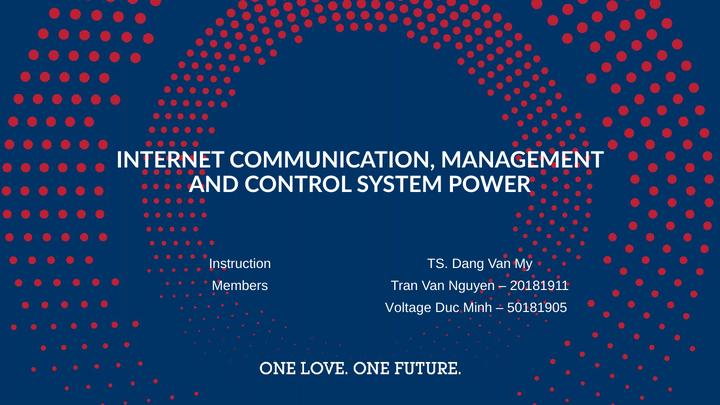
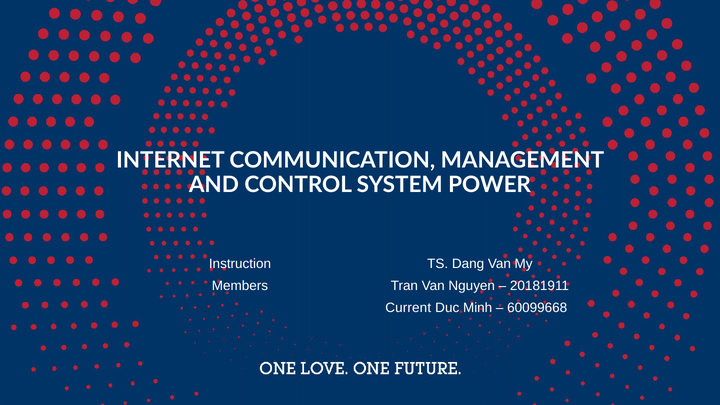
Voltage: Voltage -> Current (408, 308)
50181905: 50181905 -> 60099668 (537, 308)
